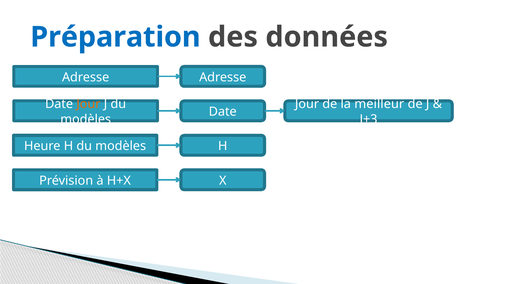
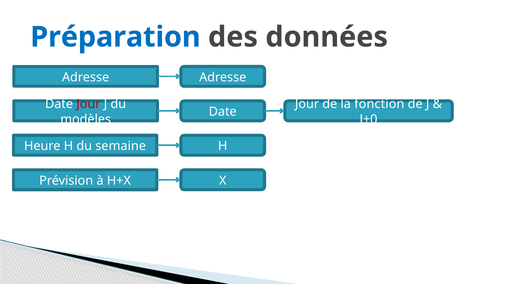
meilleur: meilleur -> fonction (379, 104)
Jour colour: orange -> red (88, 104)
J+3: J+3 -> J+0 (369, 120)
H du modèles: modèles -> semaine (121, 146)
